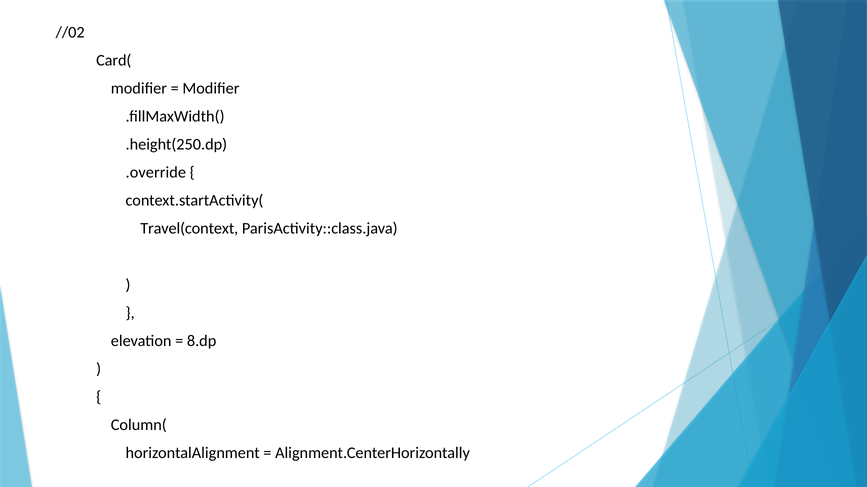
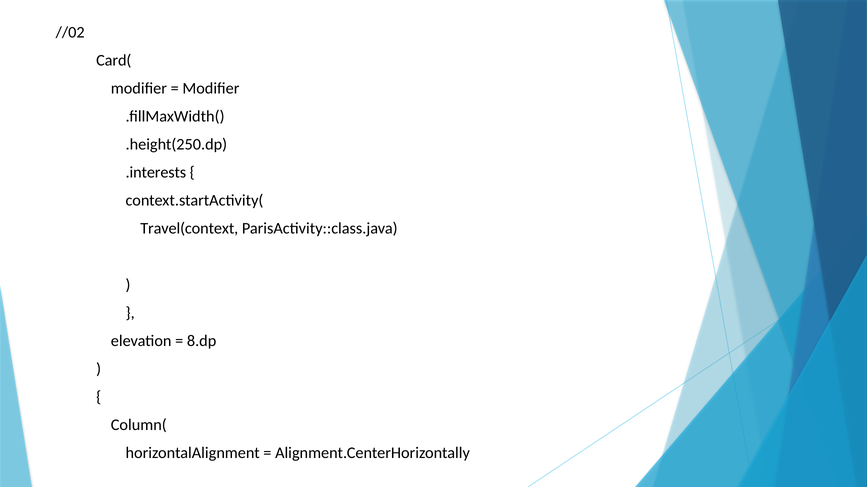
.override: .override -> .interests (156, 173)
